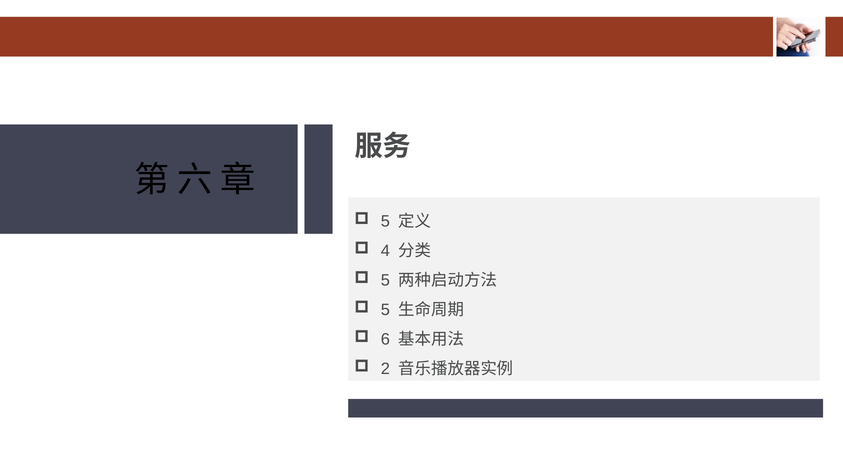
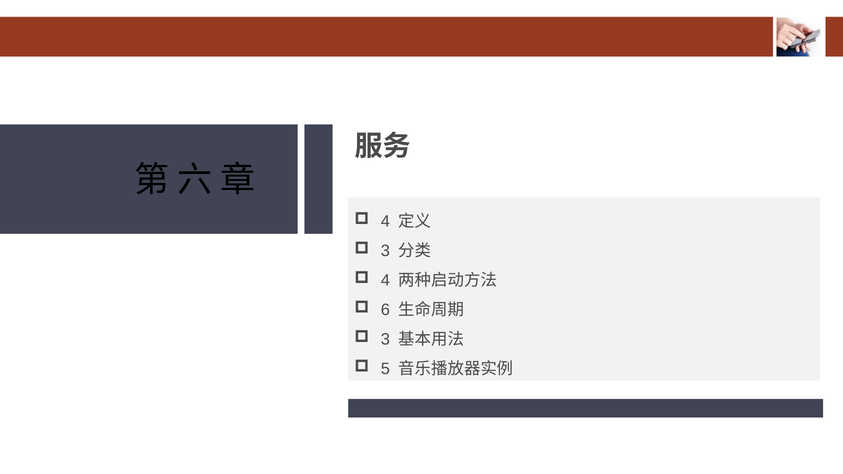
5: 5 -> 4 (385, 222)
4: 4 -> 3 (385, 251)
5: 5 -> 4 (385, 281)
5: 5 -> 6 (385, 310)
6: 6 -> 3 (385, 340)
2: 2 -> 5 (385, 369)
